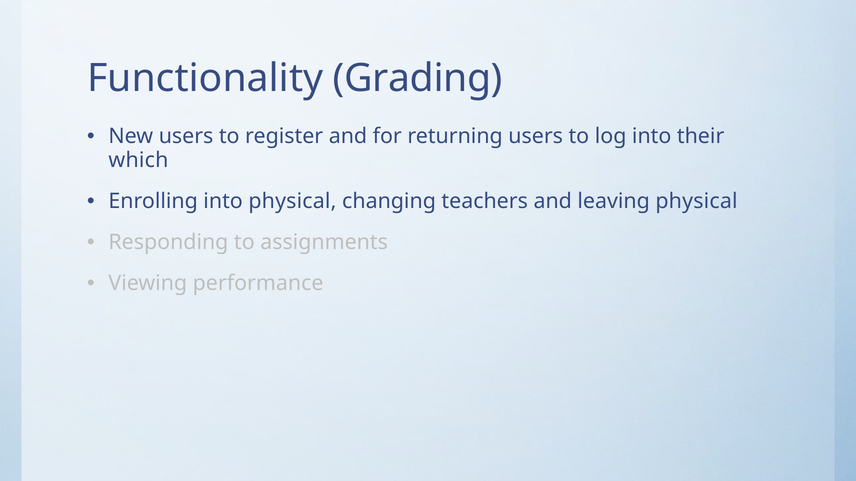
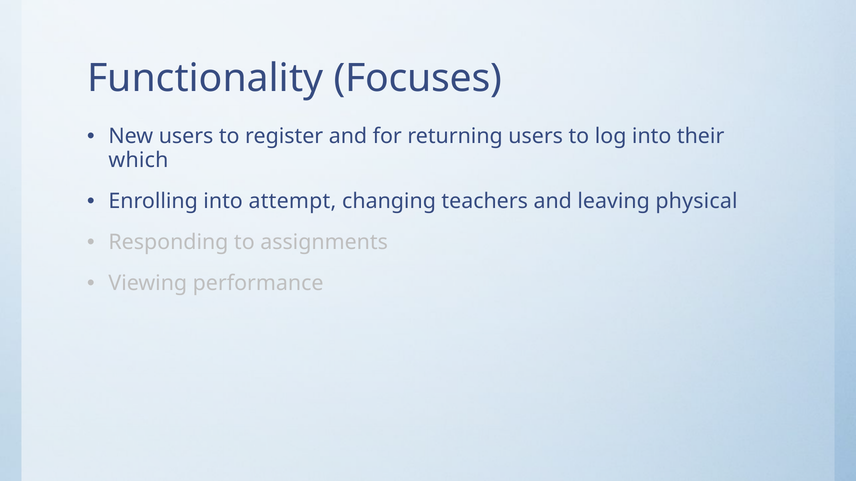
Grading: Grading -> Focuses (418, 78)
into physical: physical -> attempt (292, 202)
